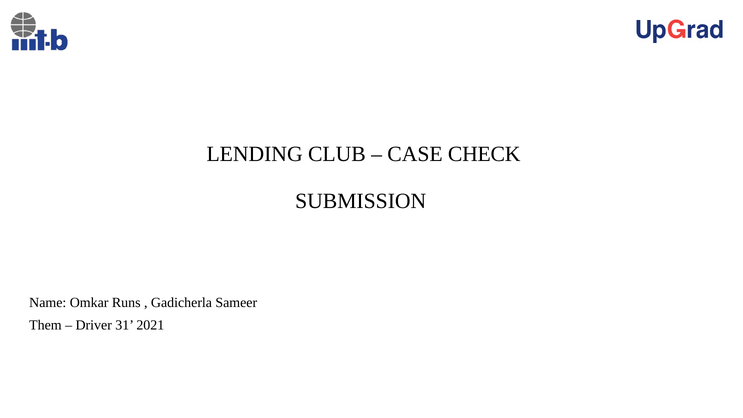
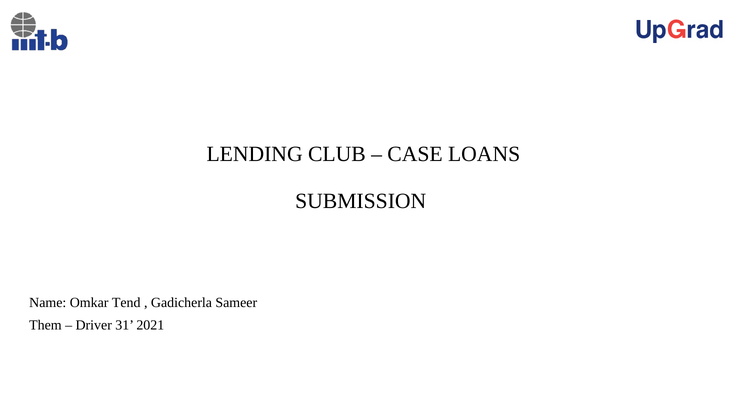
CHECK: CHECK -> LOANS (484, 154)
Runs: Runs -> Tend (126, 302)
